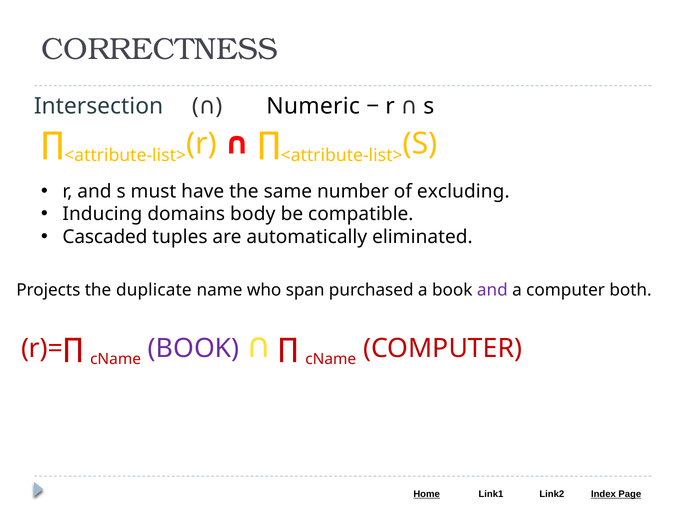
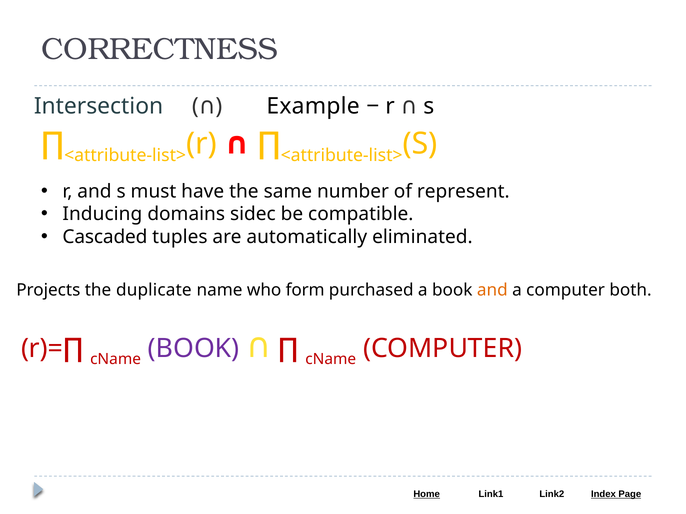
Numeric: Numeric -> Example (313, 106)
excluding: excluding -> represent (463, 191)
body: body -> sidec (253, 214)
span: span -> form (305, 290)
and colour: purple -> orange (492, 290)
